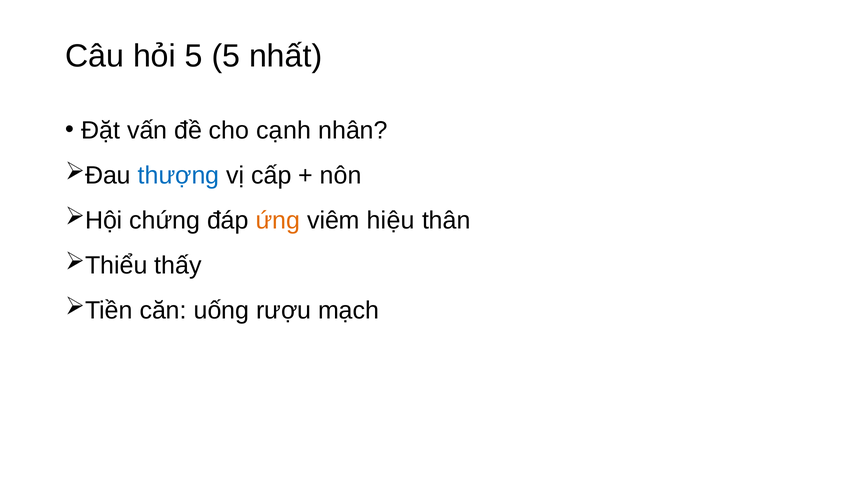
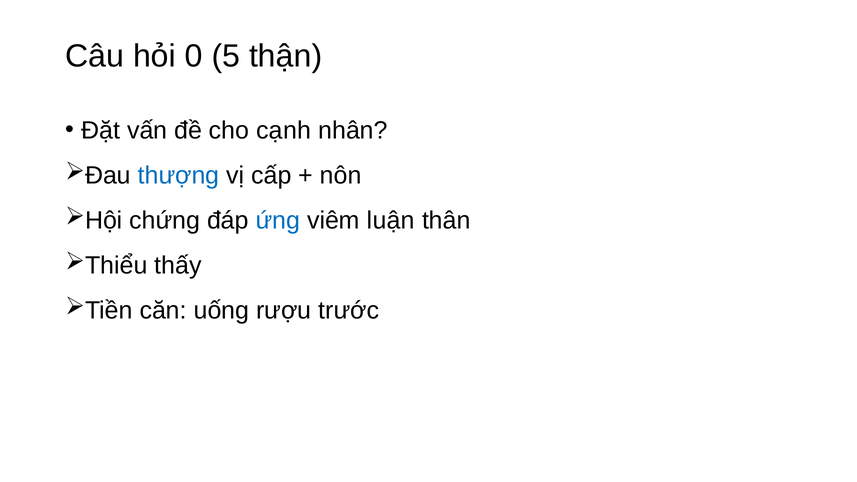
hỏi 5: 5 -> 0 (194, 56)
nhất: nhất -> thận (286, 56)
ứng colour: orange -> blue (278, 221)
hiệu: hiệu -> luận (391, 221)
mạch: mạch -> trước (349, 311)
